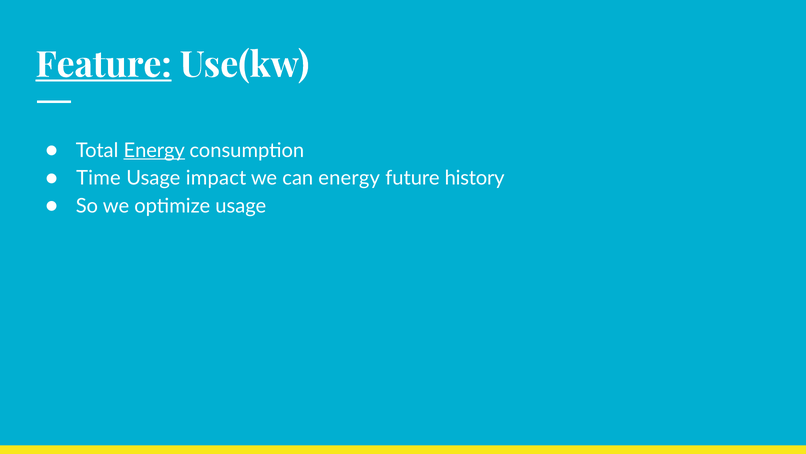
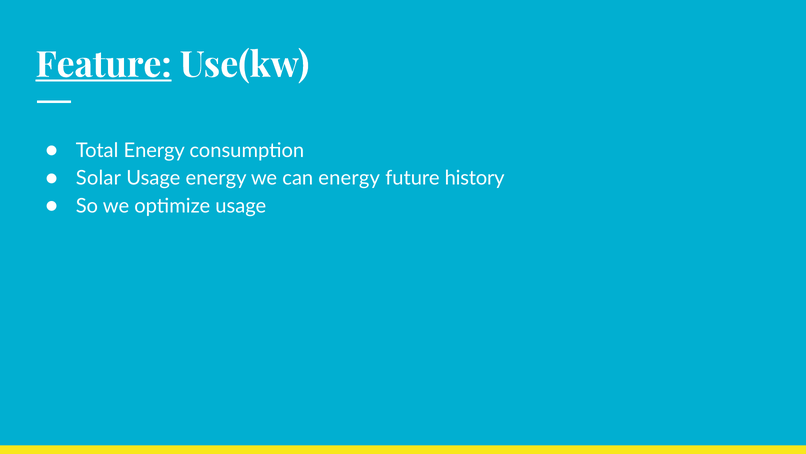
Energy underline: present -> none (154, 150)
Time: Time -> Solar (98, 178)
Usage impact: impact -> energy (216, 178)
